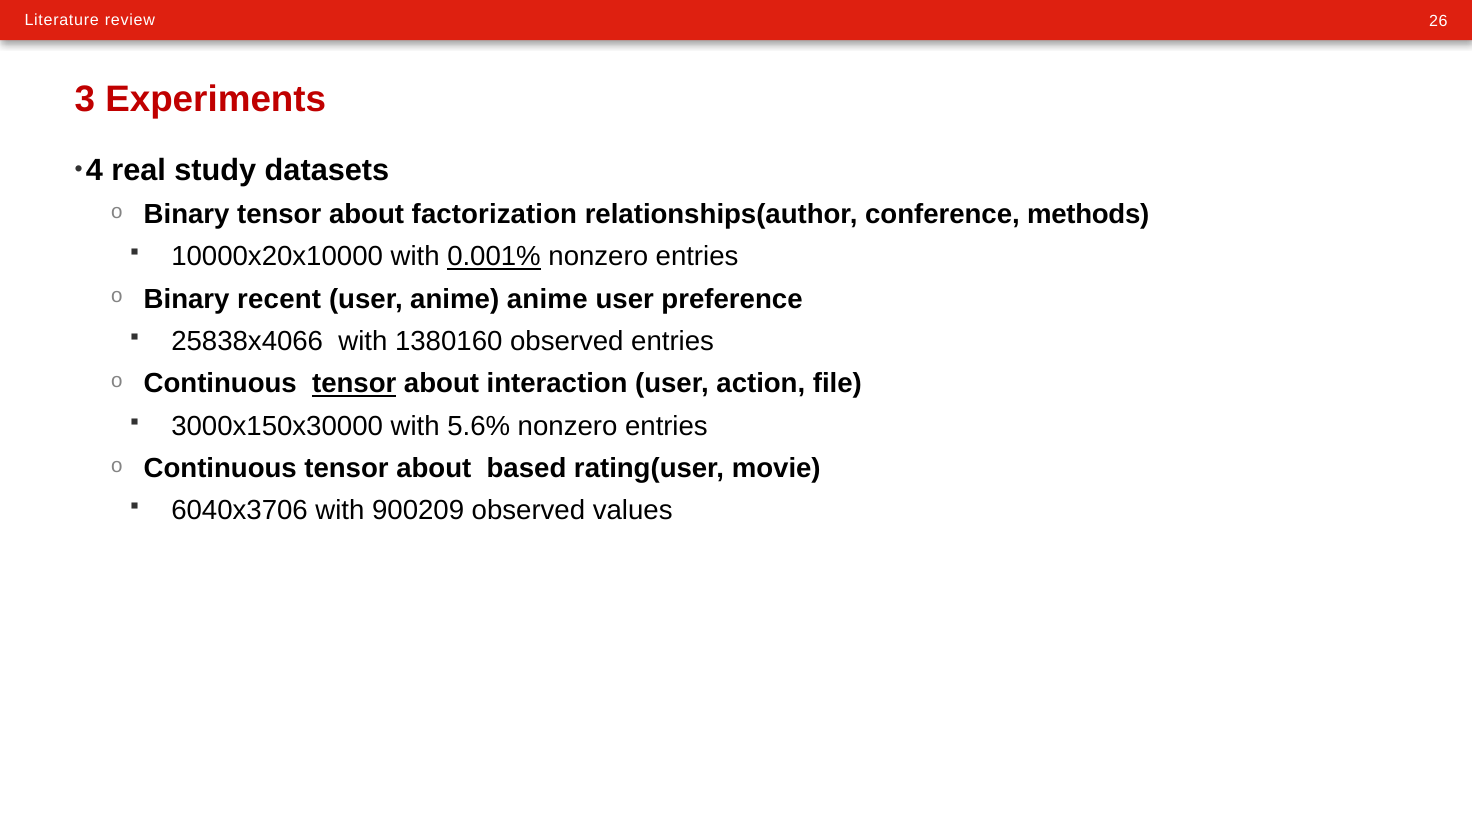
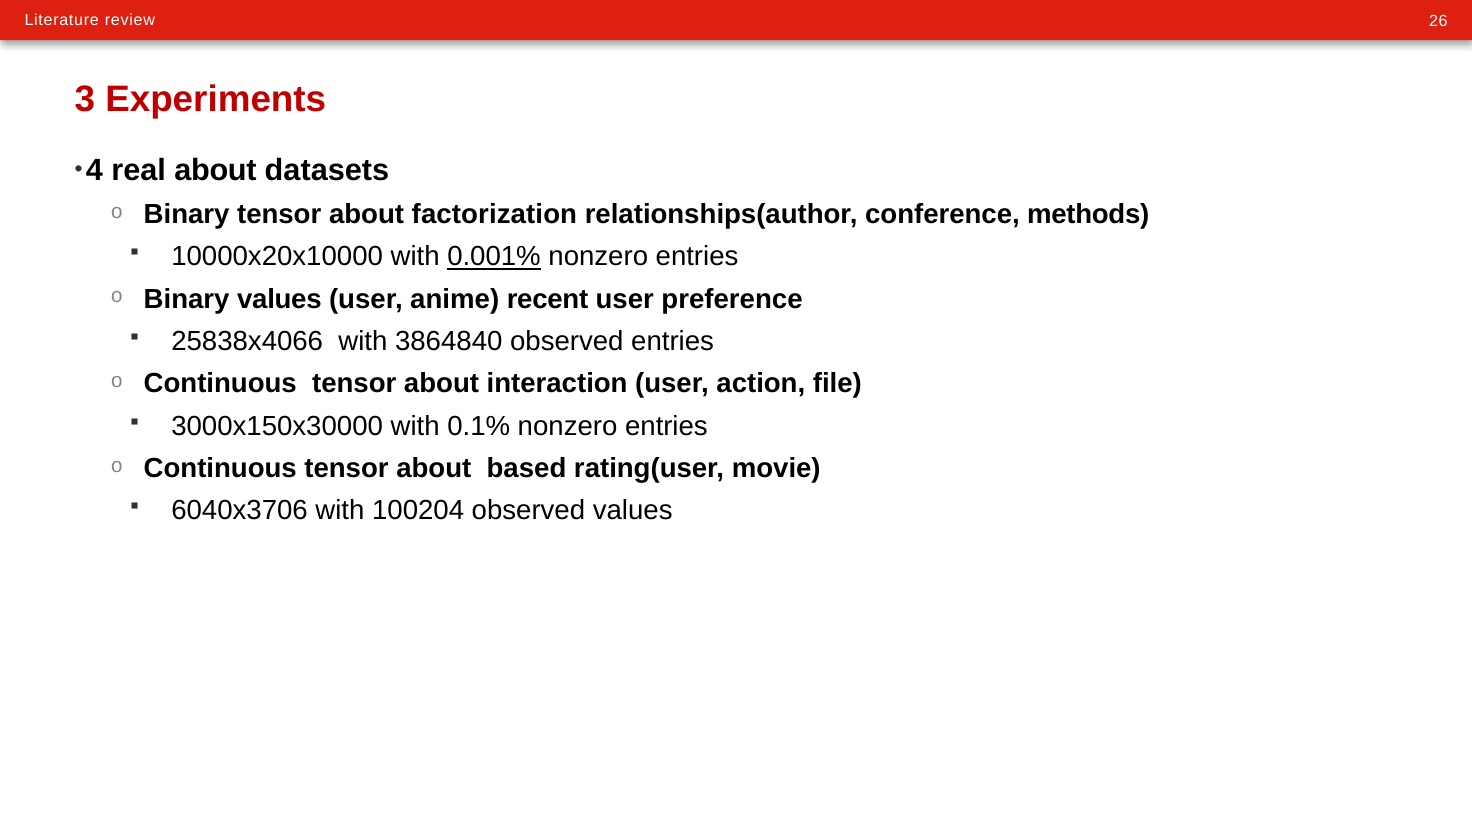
real study: study -> about (215, 171)
Binary recent: recent -> values (279, 299)
anime anime: anime -> recent (547, 299)
1380160: 1380160 -> 3864840 (449, 342)
tensor underline: present -> none (354, 384)
5.6%: 5.6% -> 0.1% (479, 426)
900209: 900209 -> 100204 (418, 511)
